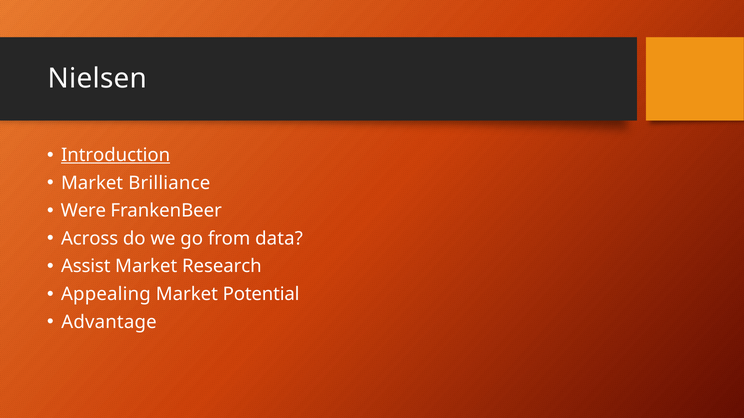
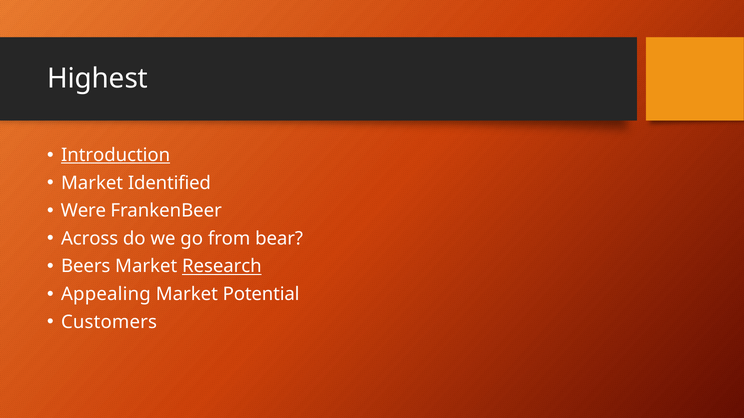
Nielsen: Nielsen -> Highest (98, 79)
Brilliance: Brilliance -> Identified (169, 183)
data: data -> bear (279, 239)
Assist: Assist -> Beers (86, 267)
Research underline: none -> present (222, 267)
Advantage: Advantage -> Customers (109, 322)
